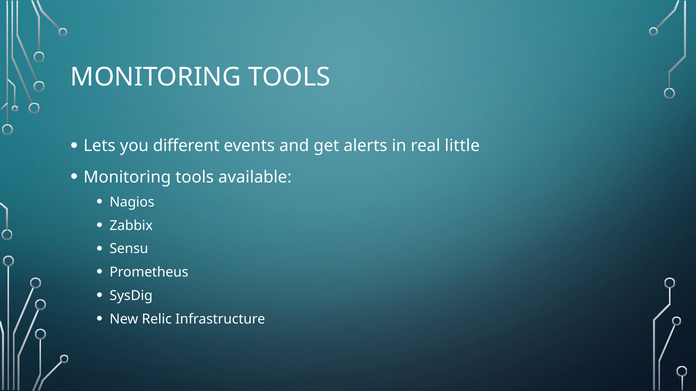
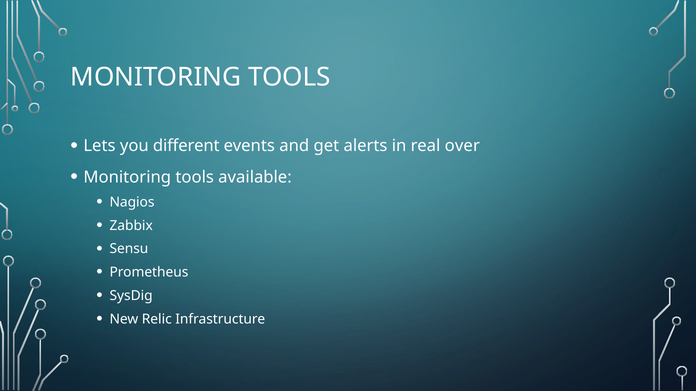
little: little -> over (462, 146)
